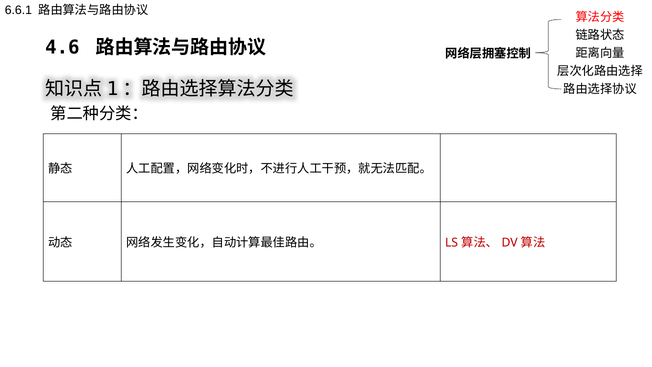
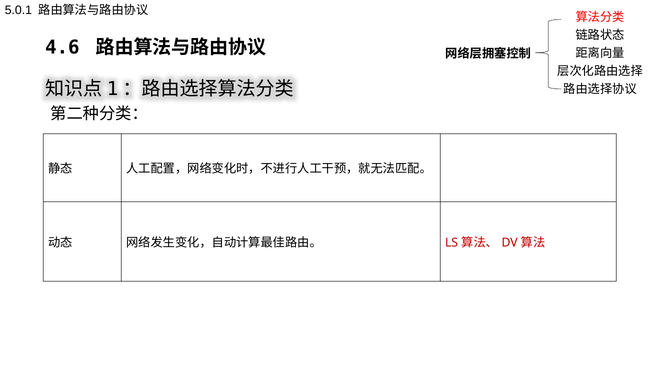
6.6.1: 6.6.1 -> 5.0.1 (18, 10)
